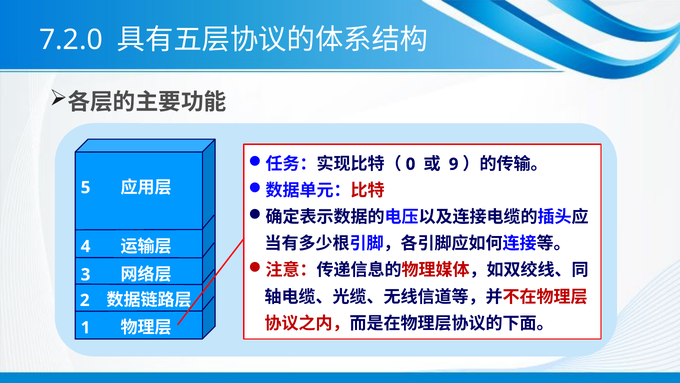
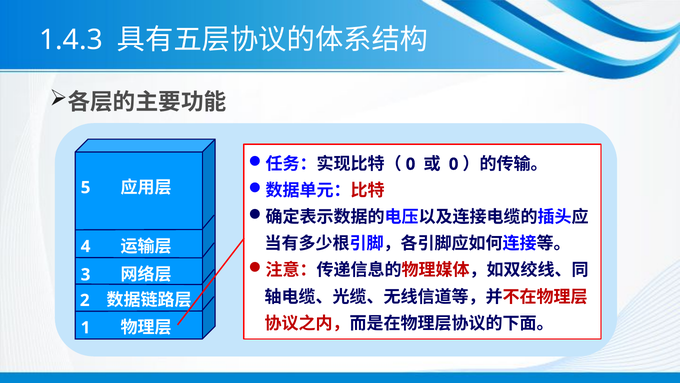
7.2.0: 7.2.0 -> 1.4.3 (71, 40)
9: 9 -> 0 (454, 164)
